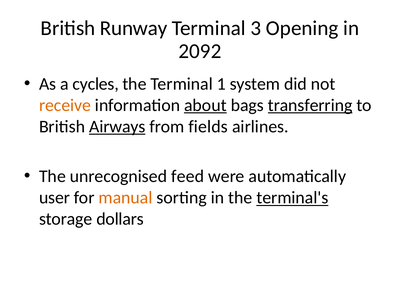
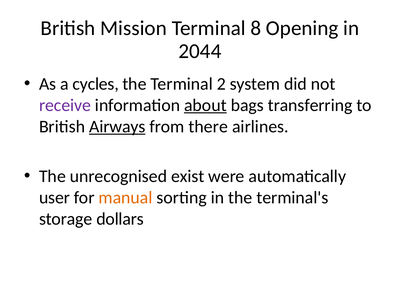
Runway: Runway -> Mission (134, 28)
3: 3 -> 8 (256, 28)
2092: 2092 -> 2044 (200, 51)
1: 1 -> 2 (221, 84)
receive colour: orange -> purple (65, 105)
transferring underline: present -> none (310, 105)
fields: fields -> there (208, 127)
feed: feed -> exist (188, 176)
terminal's underline: present -> none (292, 198)
